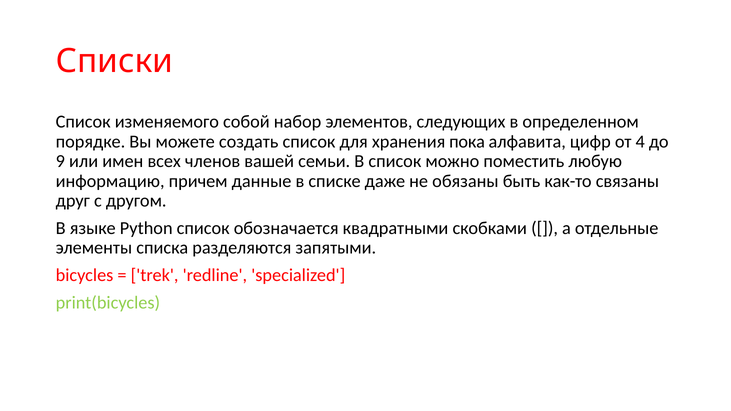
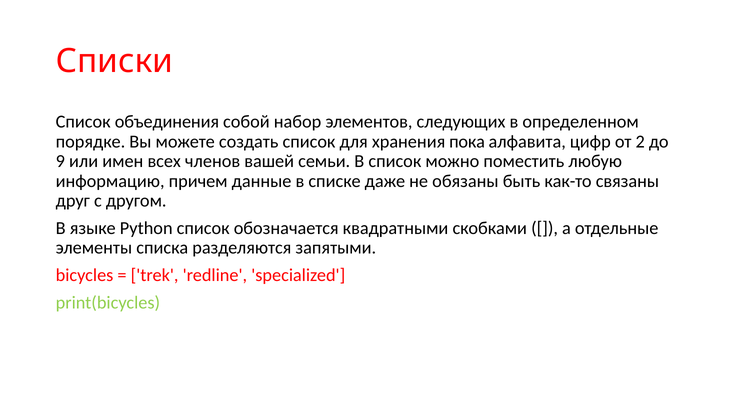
изменяемого: изменяемого -> объединения (167, 122)
4: 4 -> 2 (640, 142)
